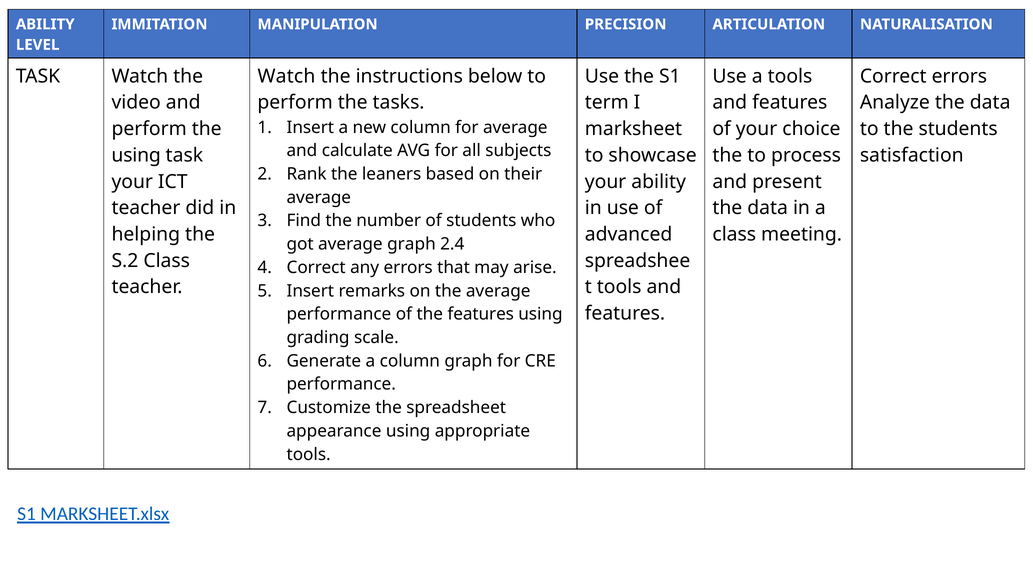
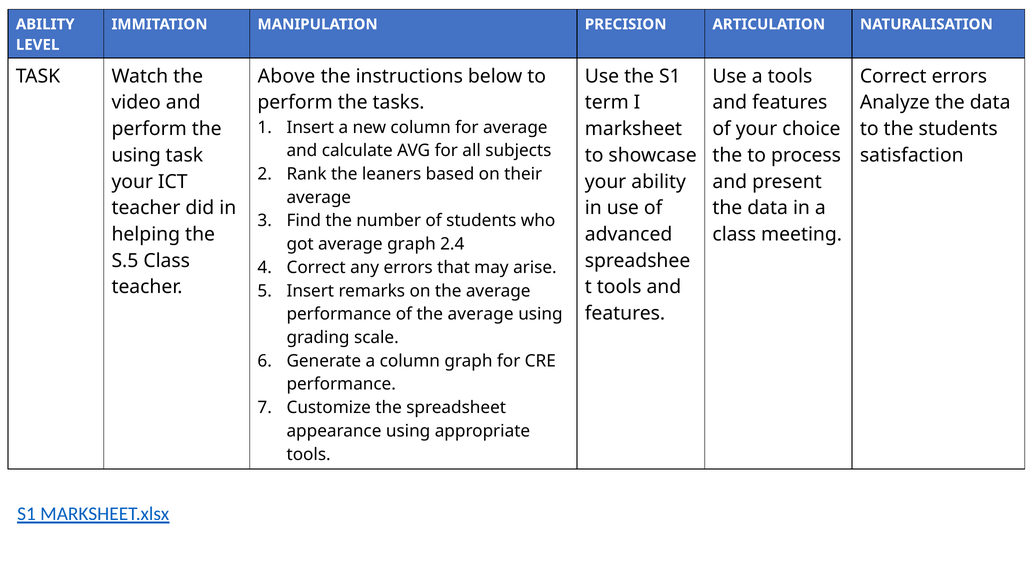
Watch: Watch -> Above (286, 76)
S.2: S.2 -> S.5 (125, 261)
of the features: features -> average (481, 314)
